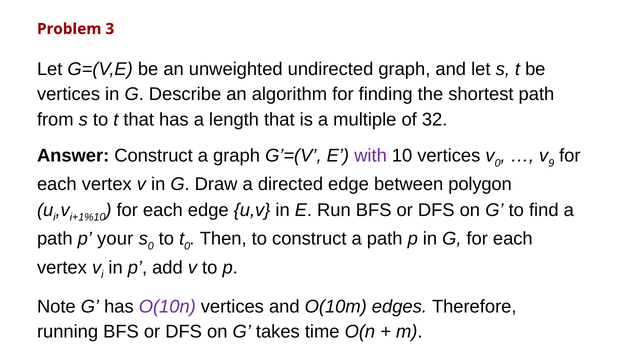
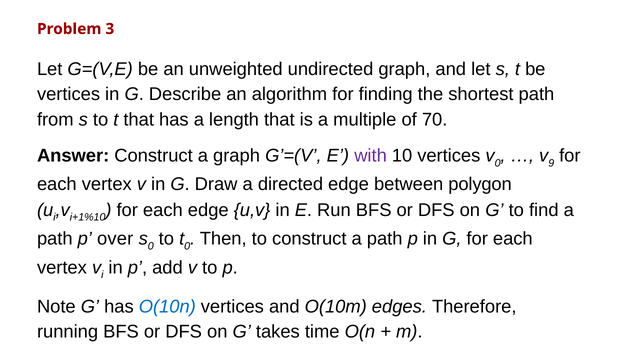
32: 32 -> 70 (435, 120)
your: your -> over (115, 239)
O(10n colour: purple -> blue (167, 306)
